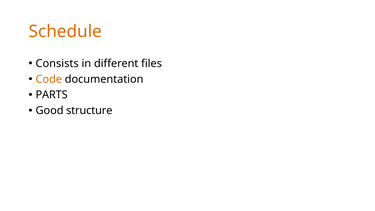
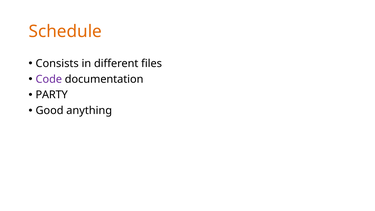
Code colour: orange -> purple (49, 79)
PARTS: PARTS -> PARTY (52, 95)
structure: structure -> anything (89, 111)
